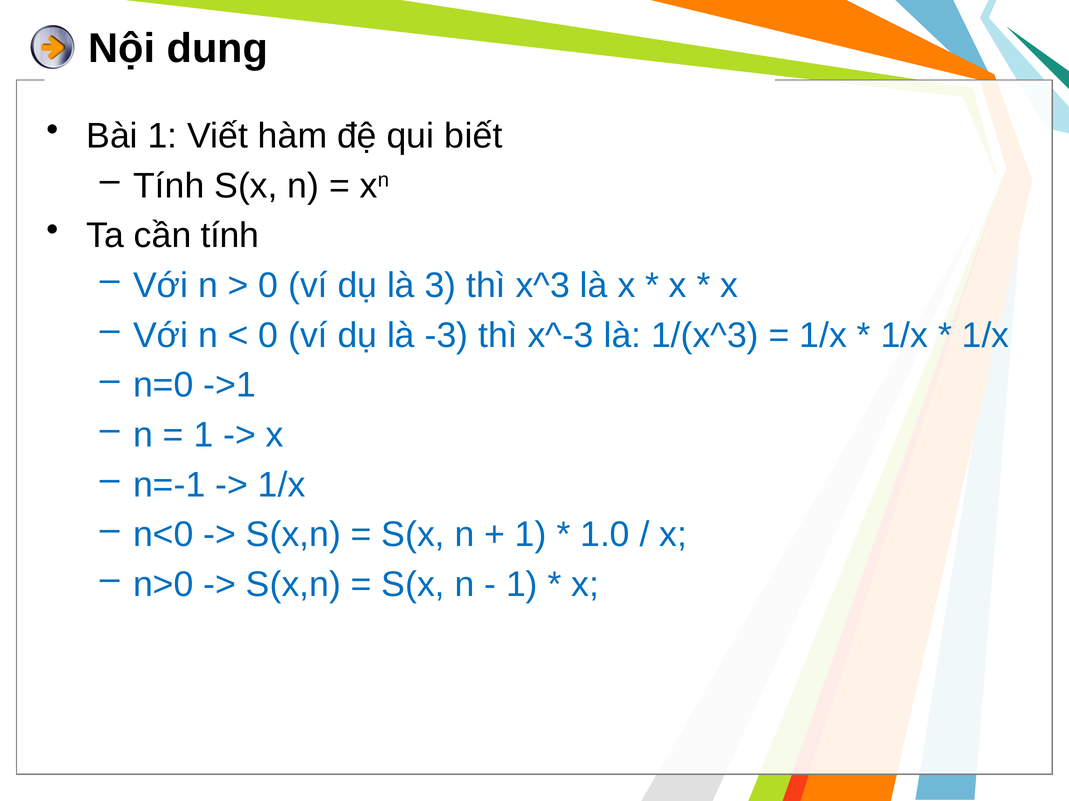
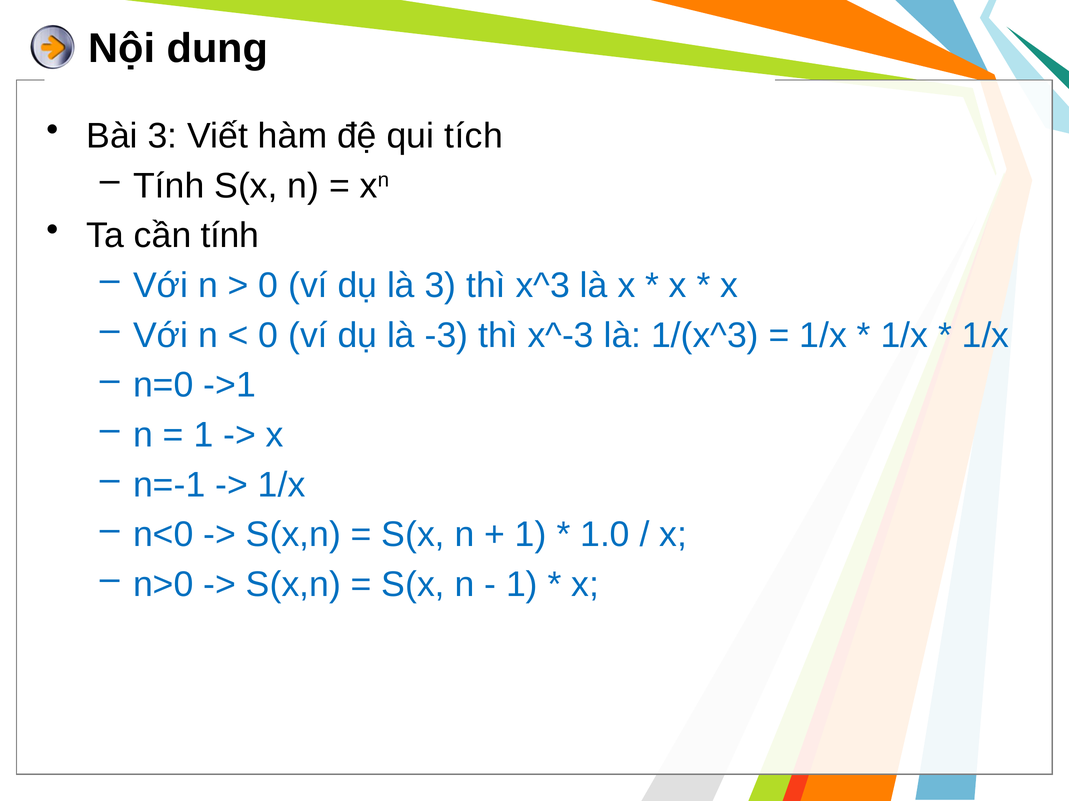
Bài 1: 1 -> 3 (163, 136)
biết: biết -> tích (474, 136)
